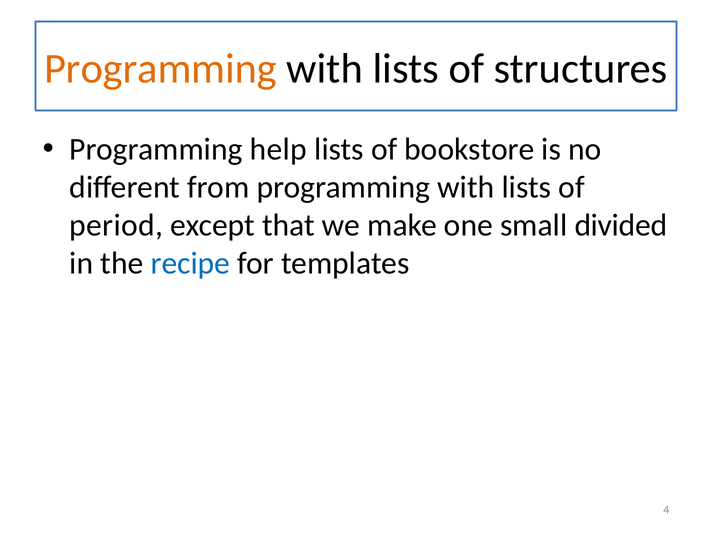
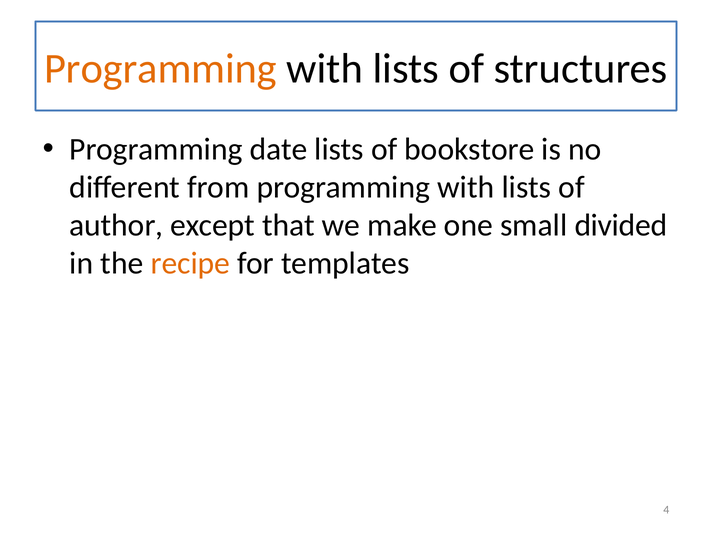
help: help -> date (279, 149)
period: period -> author (116, 225)
recipe colour: blue -> orange (190, 263)
